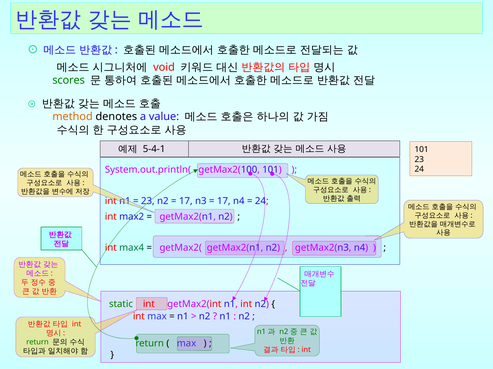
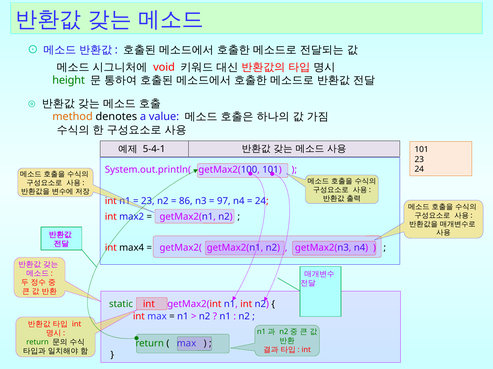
scores: scores -> height (69, 80)
17: 17 -> 86 (186, 201)
17: 17 -> 97 (224, 201)
max4 colour: green -> black (132, 248)
